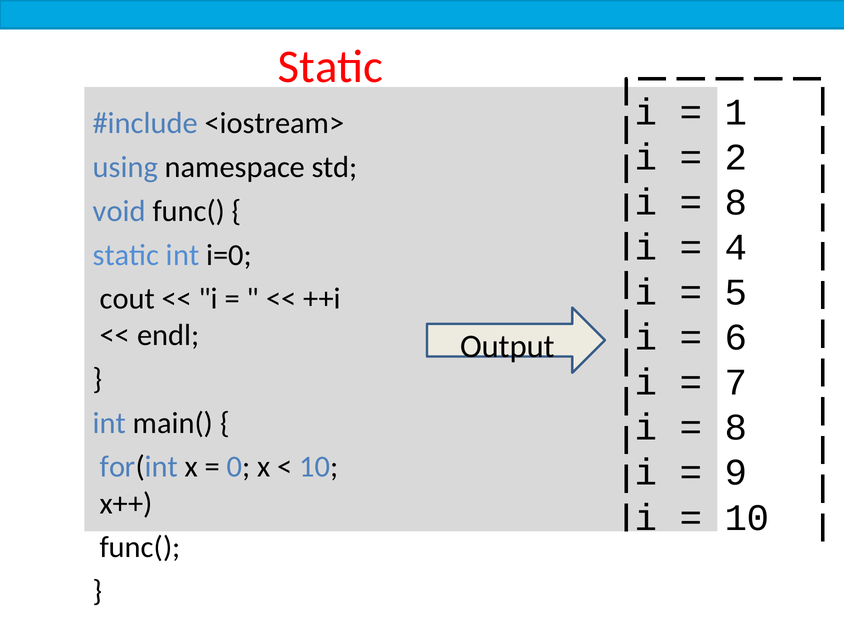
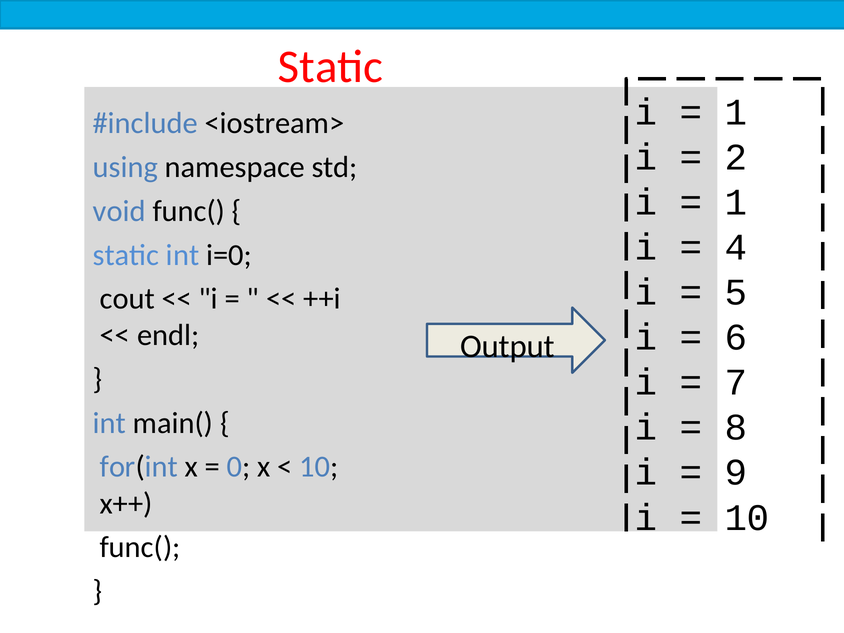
8: 8 -> 1 (736, 202)
